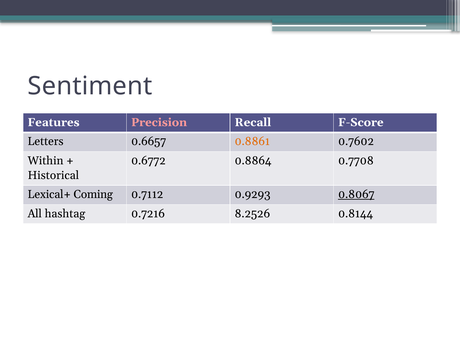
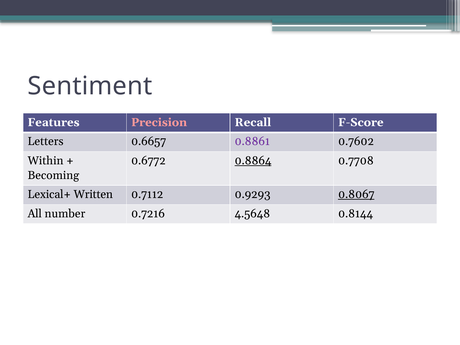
0.8861 colour: orange -> purple (252, 142)
0.8864 underline: none -> present (253, 161)
Historical: Historical -> Becoming (53, 175)
Coming: Coming -> Written (93, 194)
hashtag: hashtag -> number (65, 214)
8.2526: 8.2526 -> 4.5648 (252, 214)
